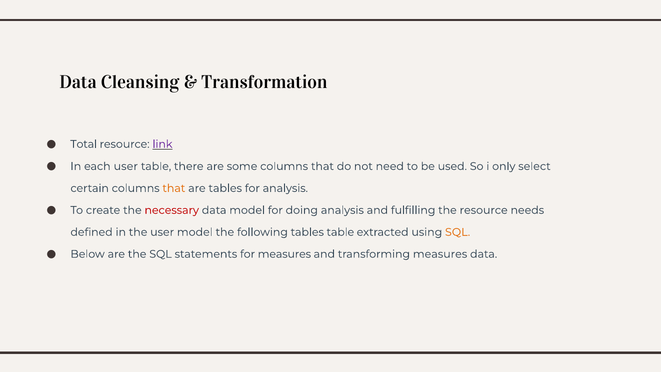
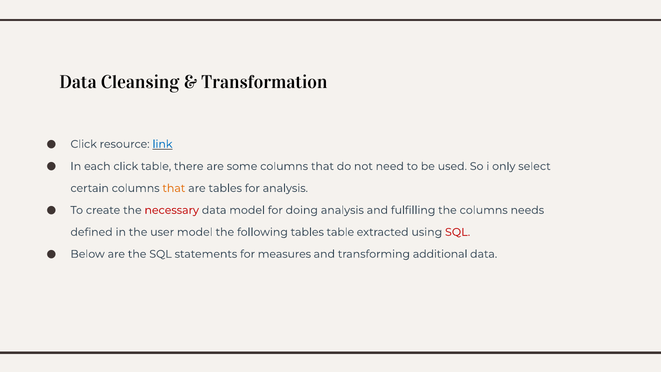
Total: Total -> Click (84, 144)
link colour: purple -> blue (162, 144)
each user: user -> click (126, 166)
the resource: resource -> columns (484, 210)
SQL colour: orange -> red (458, 232)
transforming measures: measures -> additional (440, 254)
